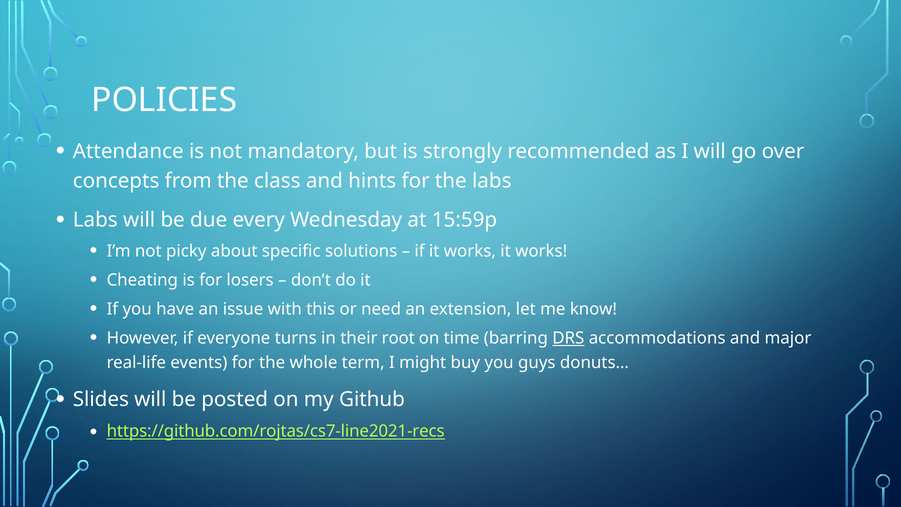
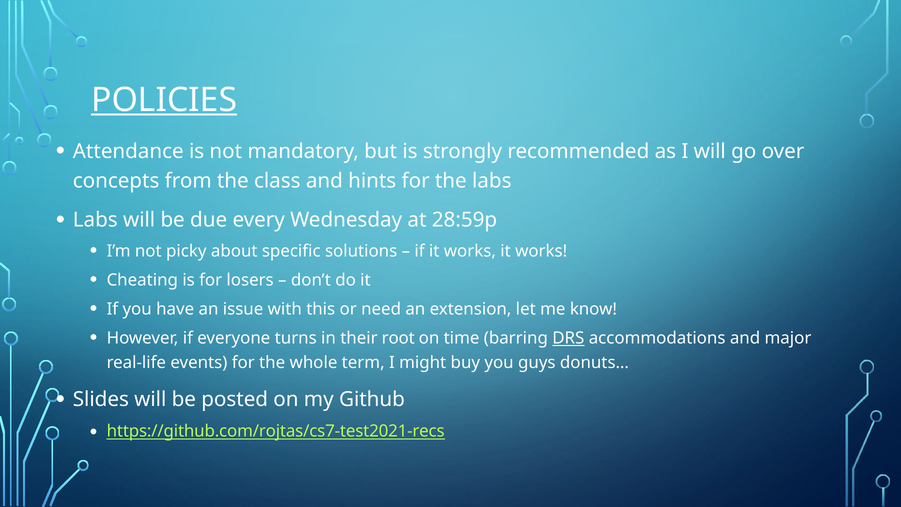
POLICIES underline: none -> present (164, 100)
15:59p: 15:59p -> 28:59p (464, 220)
https://github.com/rojtas/cs7-line2021-recs: https://github.com/rojtas/cs7-line2021-recs -> https://github.com/rojtas/cs7-test2021-recs (276, 431)
